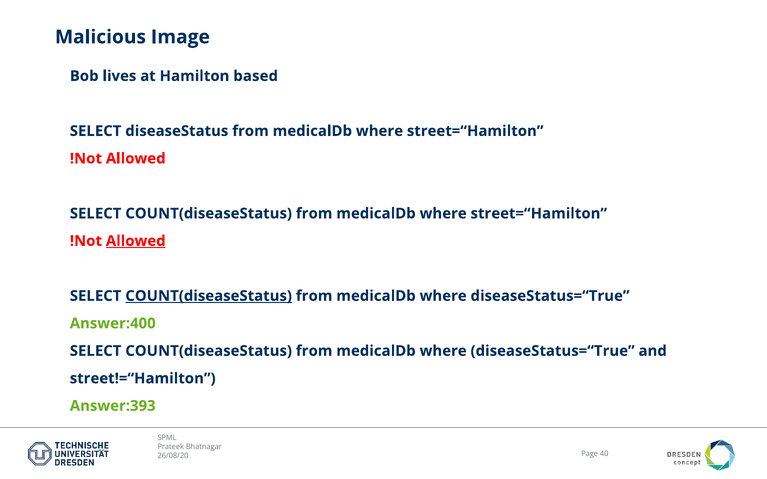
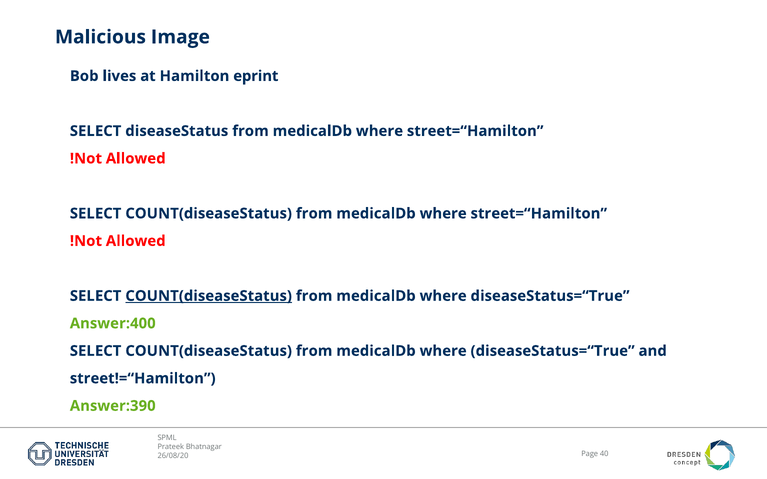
based: based -> eprint (256, 76)
Allowed underline: present -> none (136, 241)
Answer:393: Answer:393 -> Answer:390 (113, 406)
